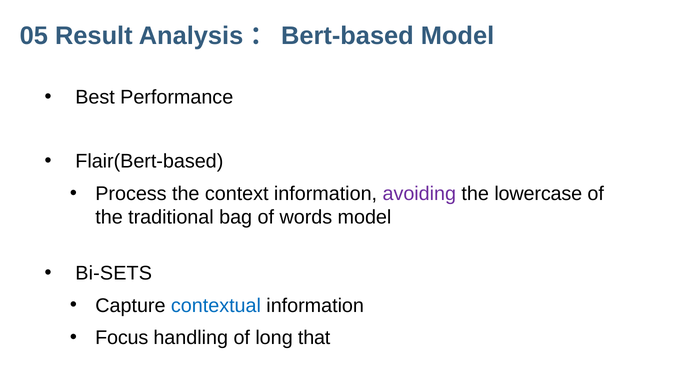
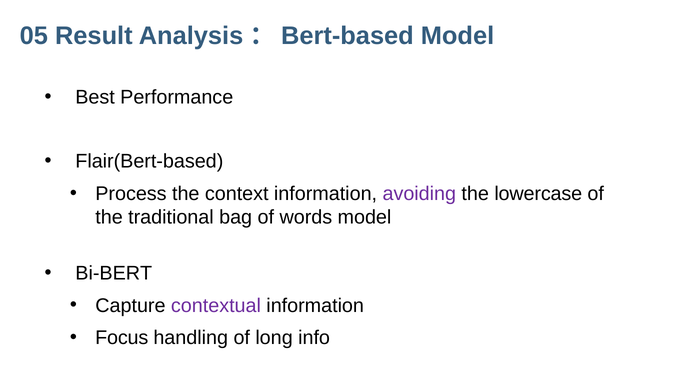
Bi-SETS: Bi-SETS -> Bi-BERT (114, 274)
contextual colour: blue -> purple (216, 306)
that: that -> info (314, 338)
